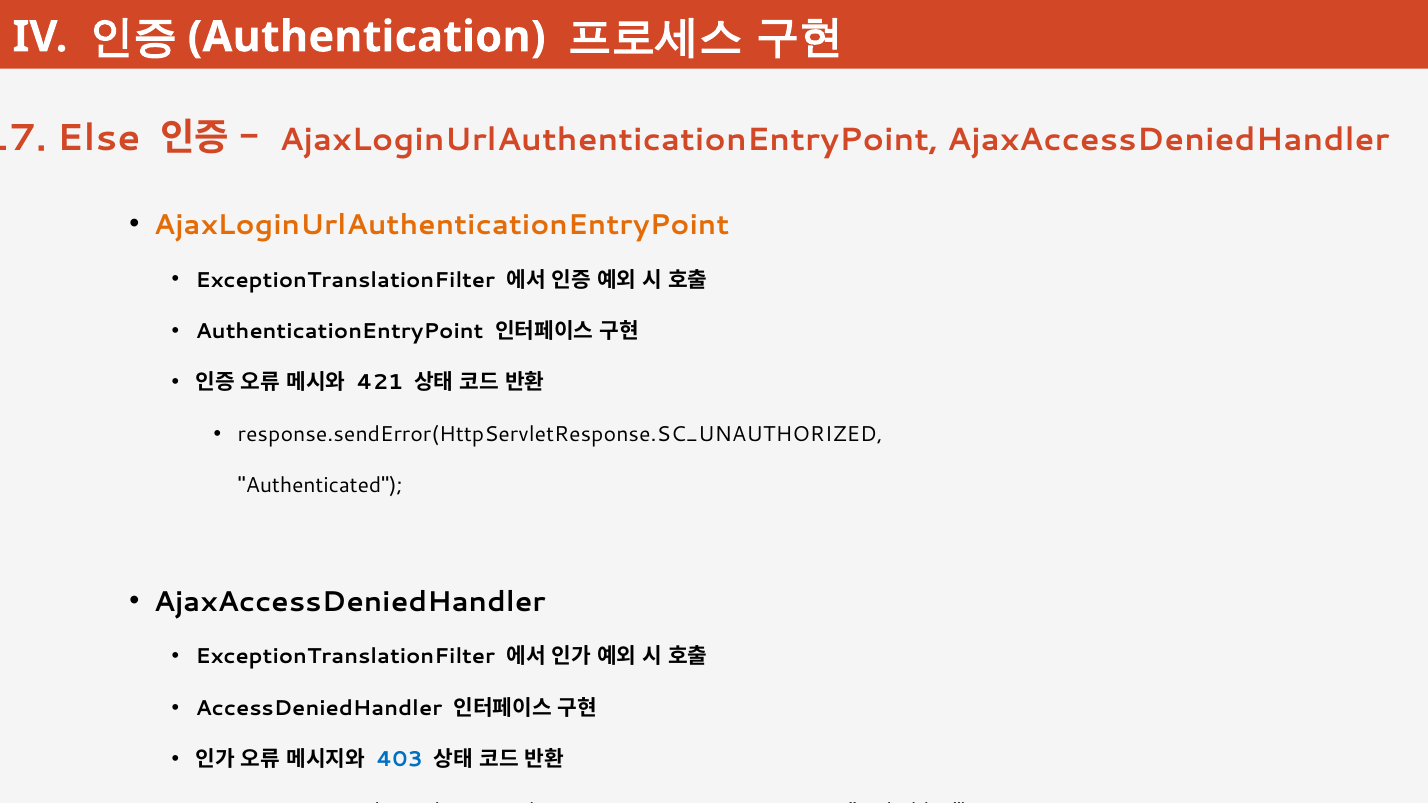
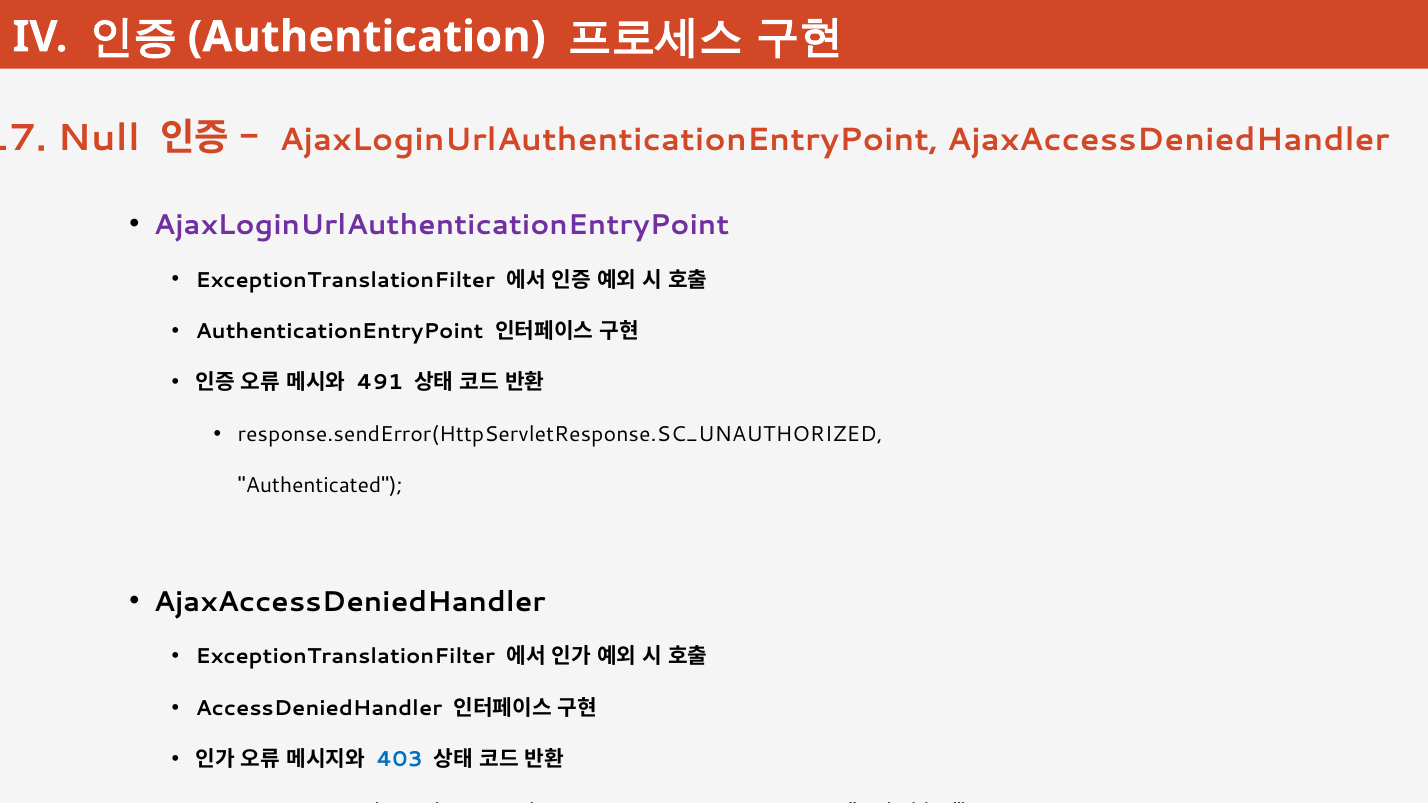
Else: Else -> Null (99, 138)
AjaxLoginUrlAuthenticationEntryPoint colour: orange -> purple (442, 225)
421: 421 -> 491 (380, 383)
